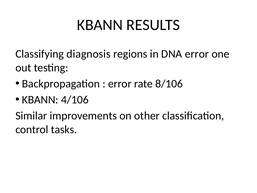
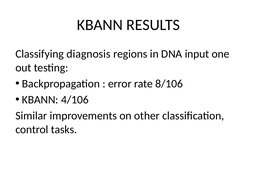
DNA error: error -> input (197, 54)
